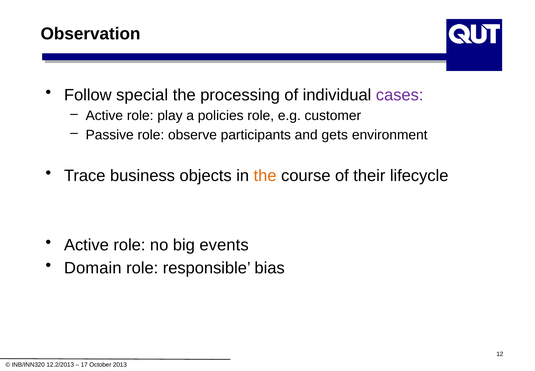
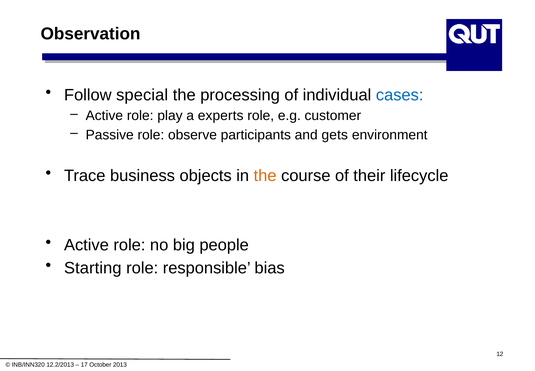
cases colour: purple -> blue (400, 95)
policies: policies -> experts (221, 116)
events: events -> people (224, 245)
Domain: Domain -> Starting (93, 268)
